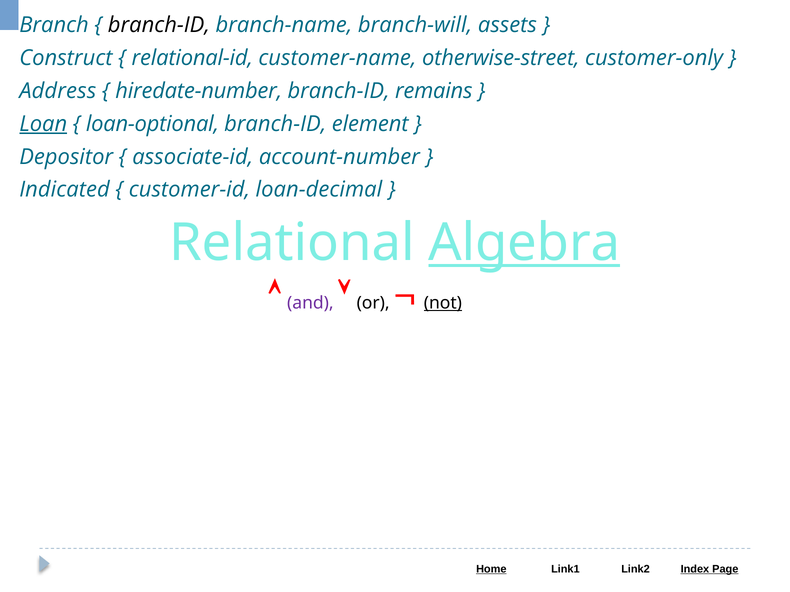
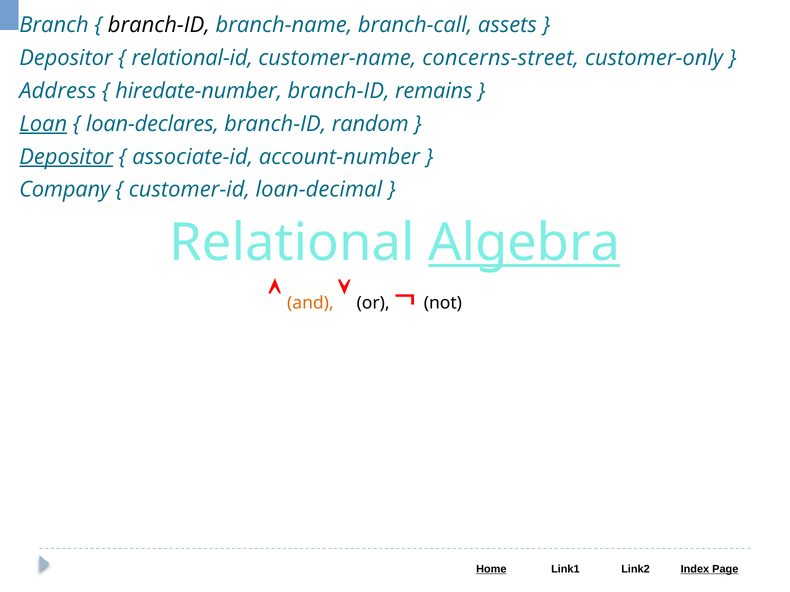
branch-will: branch-will -> branch-call (415, 25)
Construct: Construct -> Depositor (66, 58)
otherwise-street: otherwise-street -> concerns-street (501, 58)
loan-optional: loan-optional -> loan-declares (152, 124)
element: element -> random (370, 124)
Depositor underline: none -> present (66, 157)
Indicated: Indicated -> Company (65, 190)
and colour: purple -> orange (310, 303)
not underline: present -> none (443, 303)
